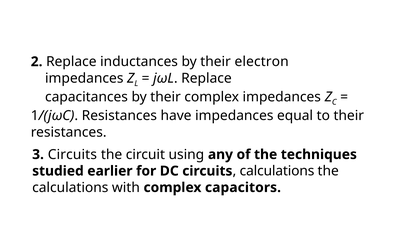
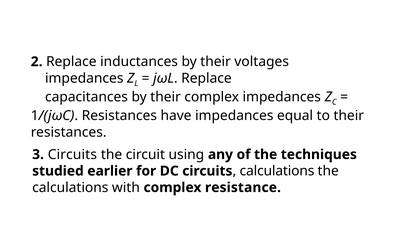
electron: electron -> voltages (262, 62)
capacitors: capacitors -> resistance (243, 188)
